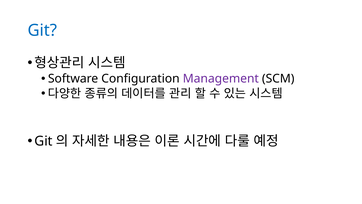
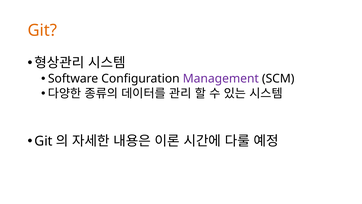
Git colour: blue -> orange (42, 30)
